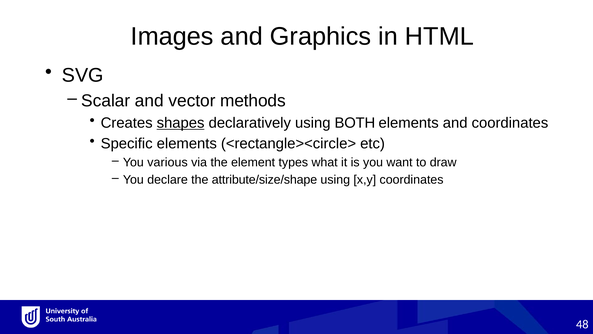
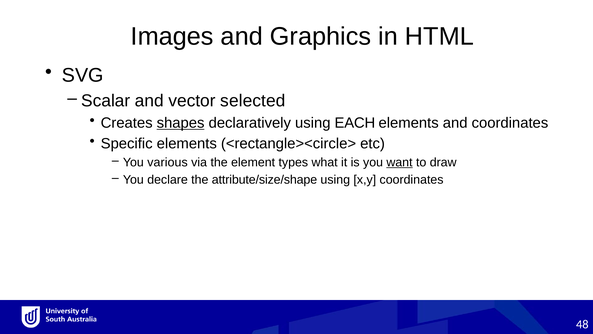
methods: methods -> selected (253, 101)
BOTH: BOTH -> EACH (355, 123)
want underline: none -> present (399, 162)
